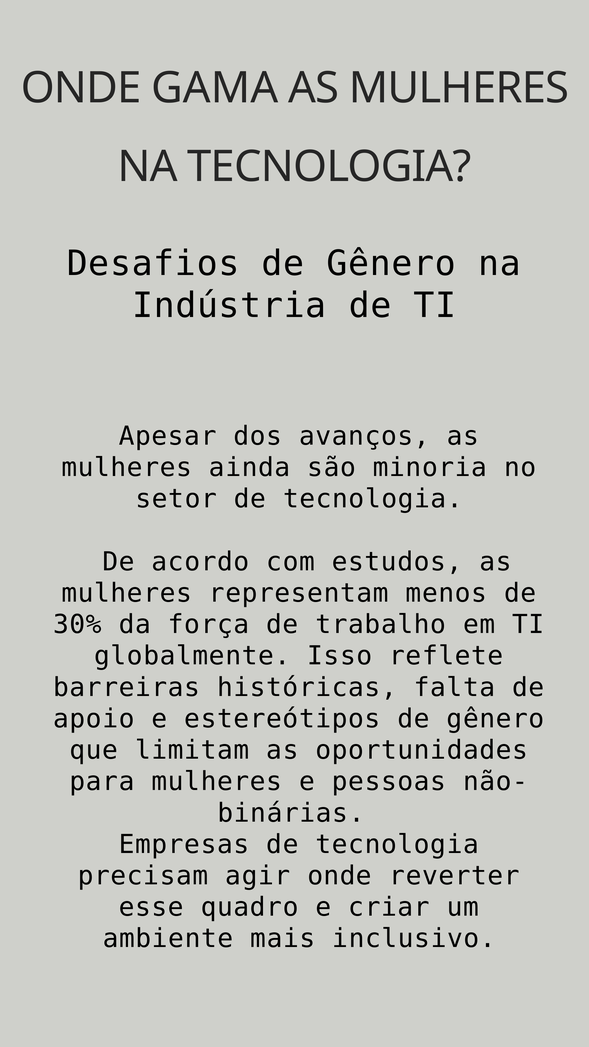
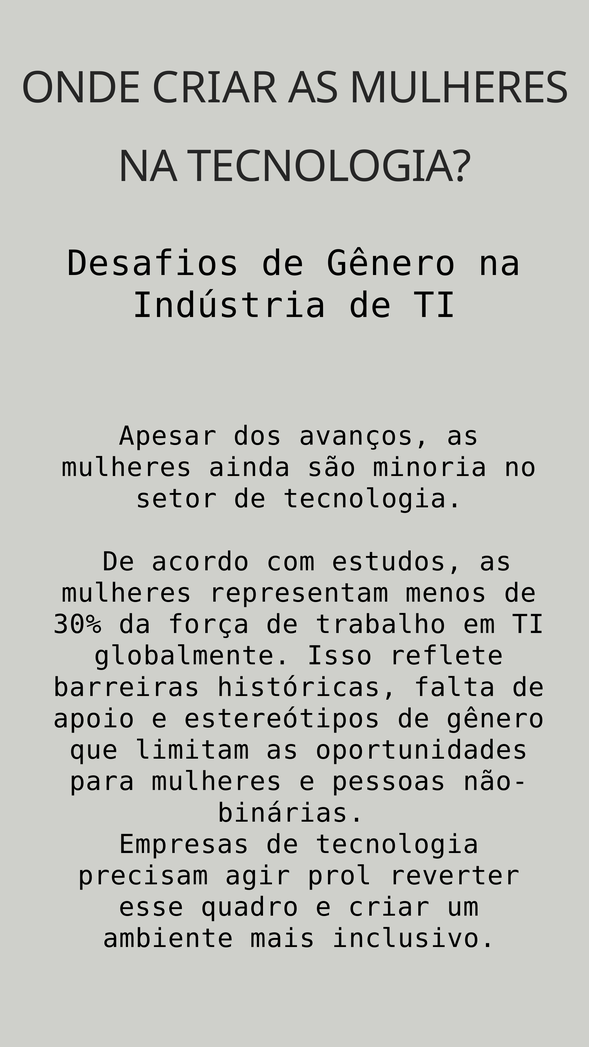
ONDE GAMA: GAMA -> CRIAR (214, 88)
agir onde: onde -> prol (340, 876)
